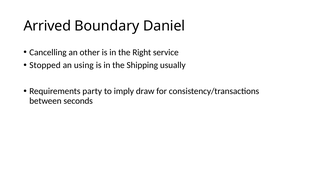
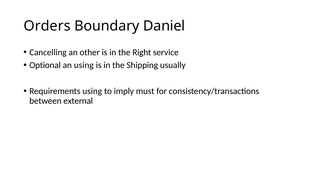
Arrived: Arrived -> Orders (47, 26)
Stopped: Stopped -> Optional (45, 65)
Requirements party: party -> using (92, 91)
draw: draw -> must (145, 91)
seconds: seconds -> external (78, 101)
